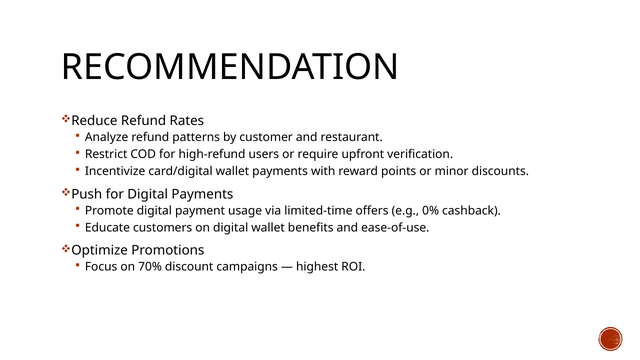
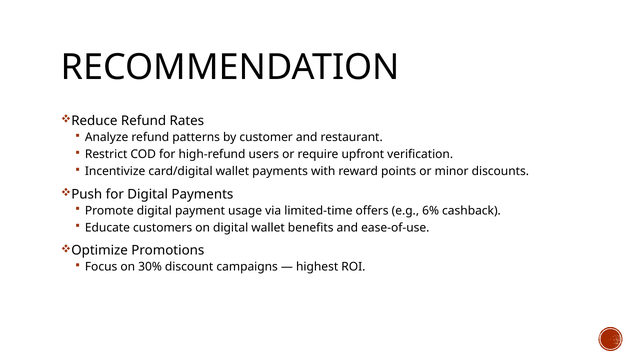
0%: 0% -> 6% (431, 211)
70%: 70% -> 30% (150, 267)
